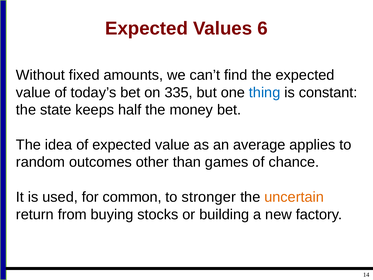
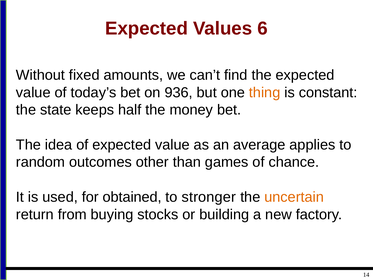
335: 335 -> 936 (179, 92)
thing colour: blue -> orange (265, 92)
common: common -> obtained (132, 197)
